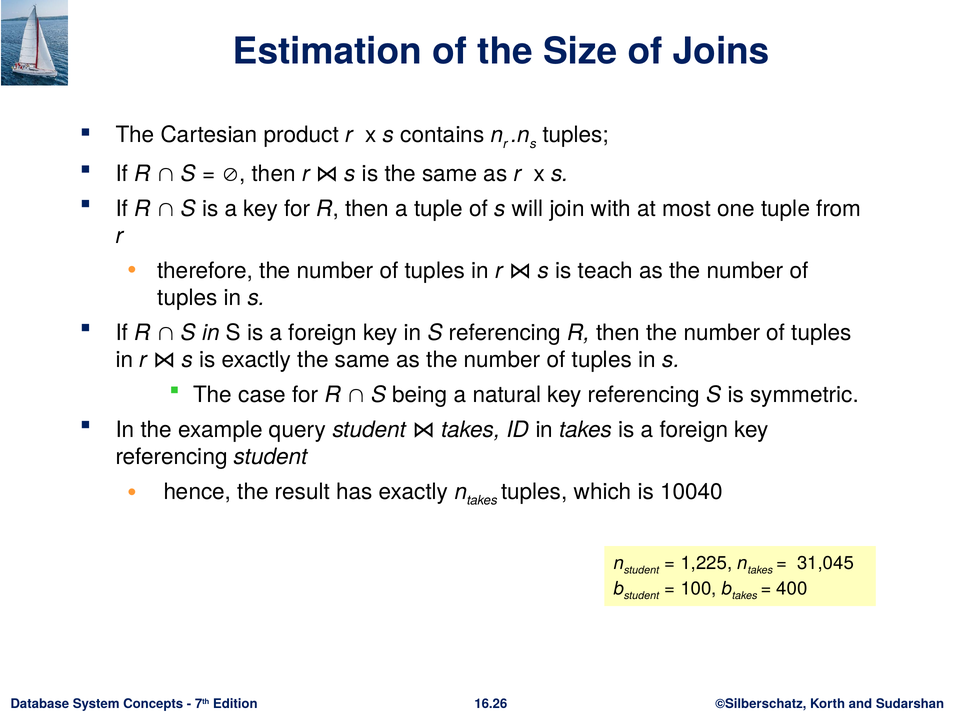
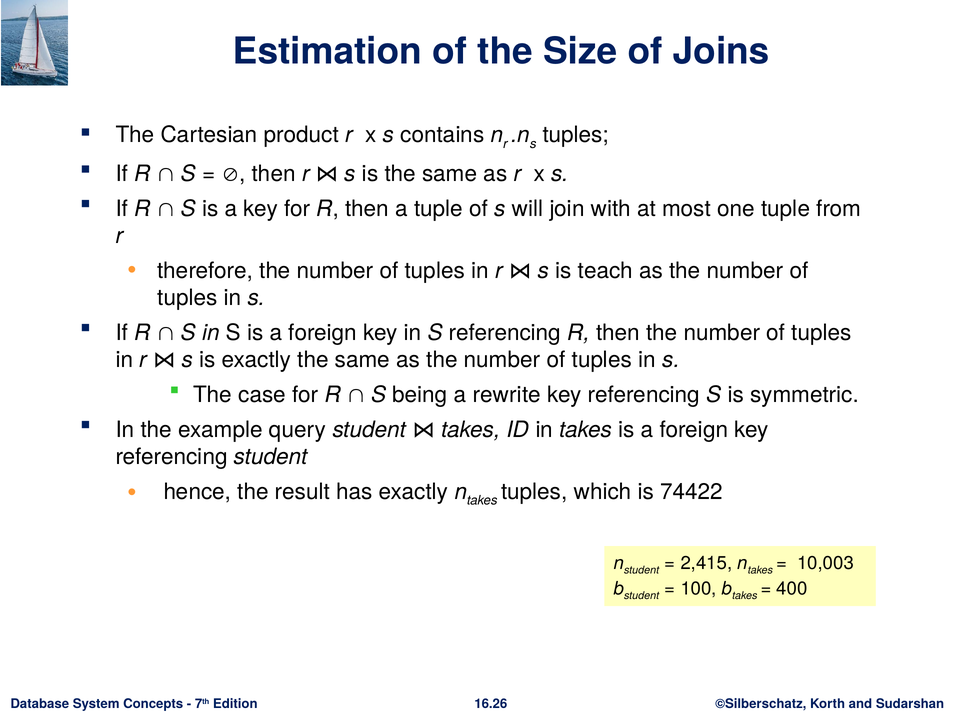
natural: natural -> rewrite (507, 394)
10040: 10040 -> 74422 (692, 491)
1,225: 1,225 -> 2,415 (706, 563)
31,045: 31,045 -> 10,003 (825, 563)
